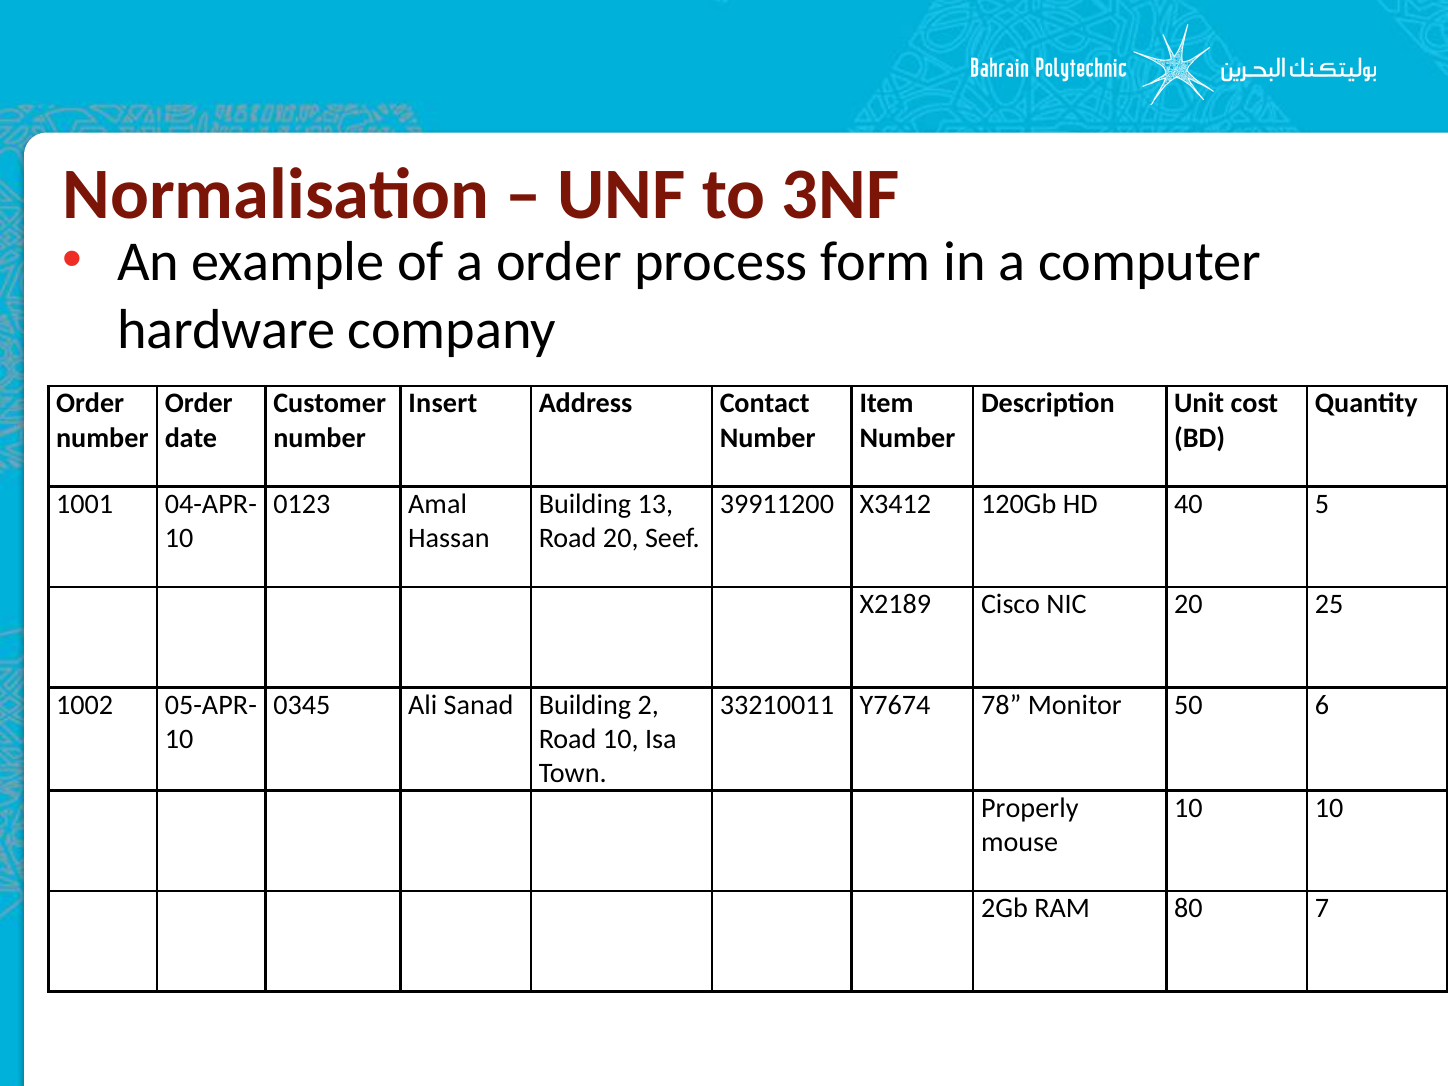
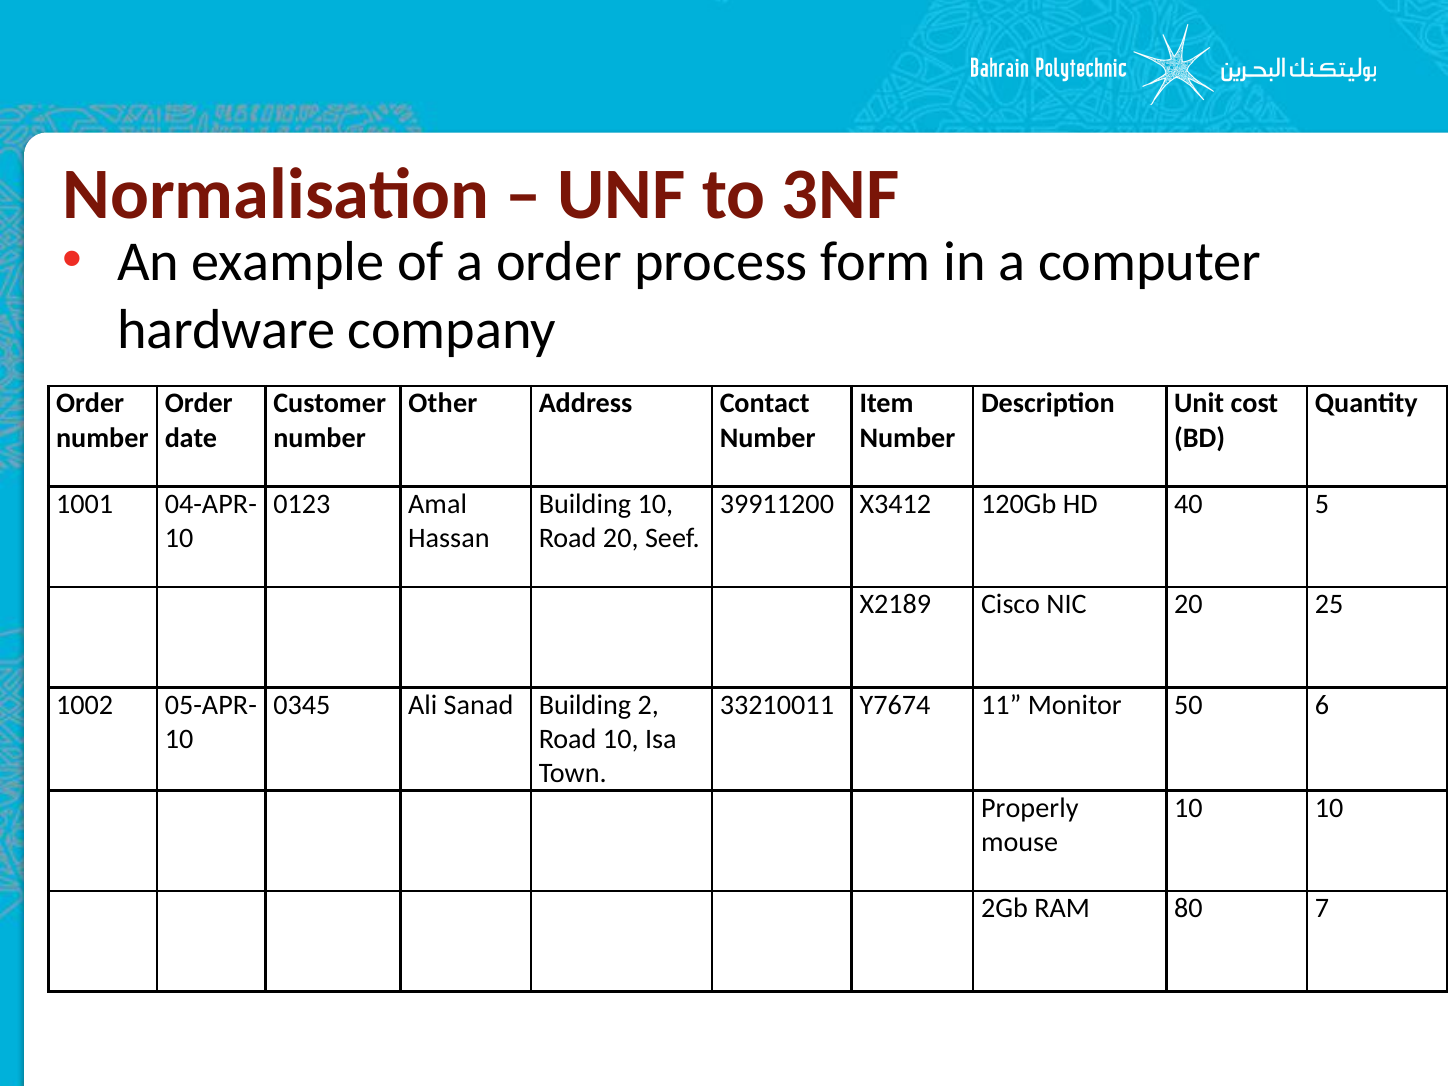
Insert: Insert -> Other (443, 404)
Building 13: 13 -> 10 (655, 504)
78: 78 -> 11 (1001, 705)
